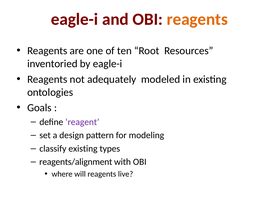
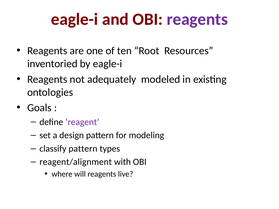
reagents colour: orange -> purple (197, 19)
classify existing: existing -> pattern (83, 149)
reagents/alignment: reagents/alignment -> reagent/alignment (76, 162)
